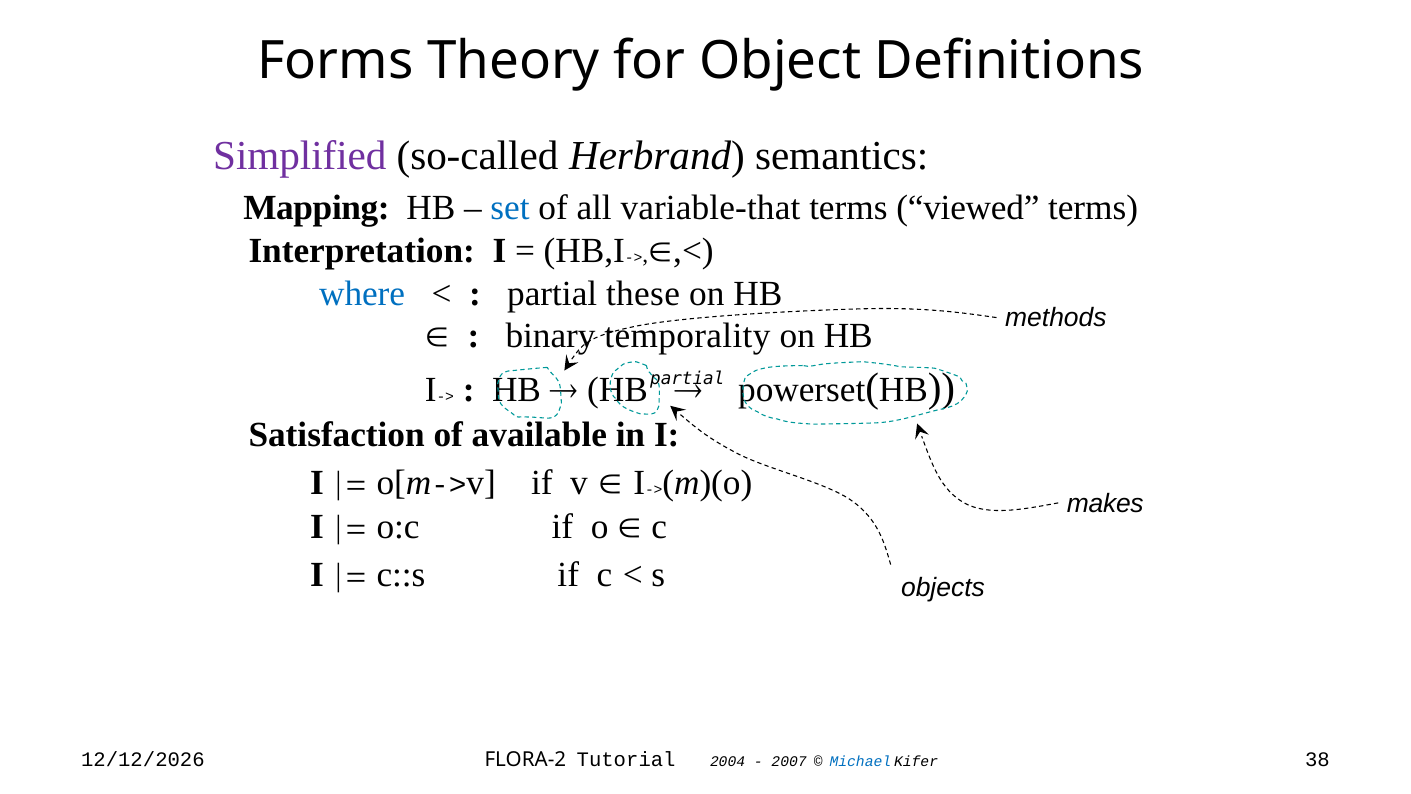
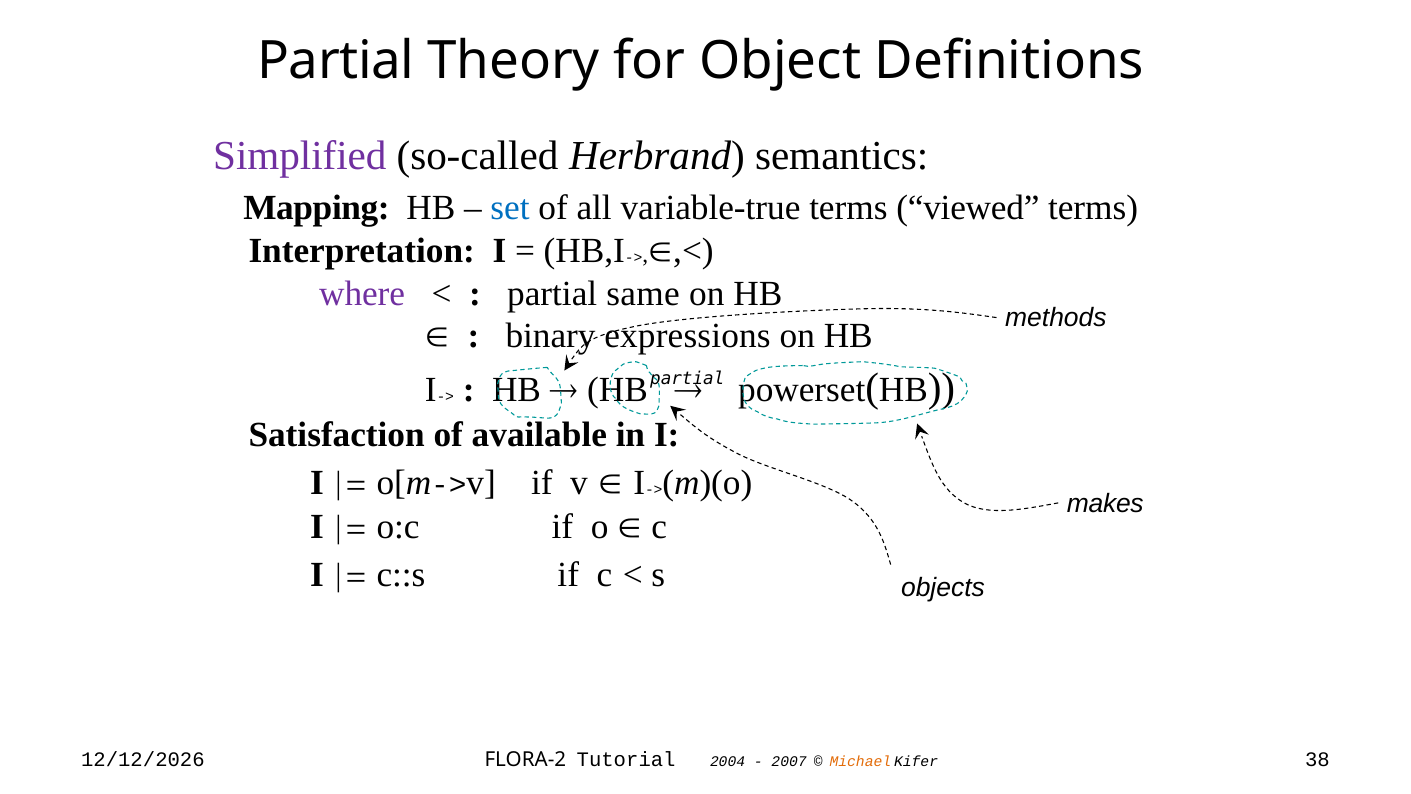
Forms: Forms -> Partial (336, 61)
variable-that: variable-that -> variable-true (710, 208)
where colour: blue -> purple (362, 293)
these: these -> same (643, 293)
temporality: temporality -> expressions (688, 336)
Michael colour: blue -> orange (860, 762)
